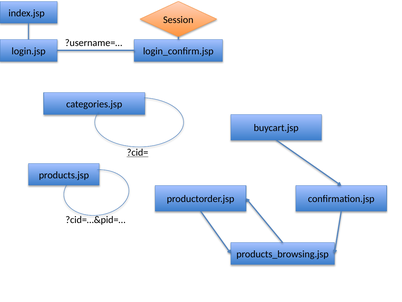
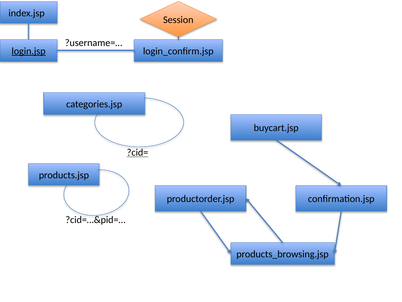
login.jsp underline: none -> present (29, 51)
